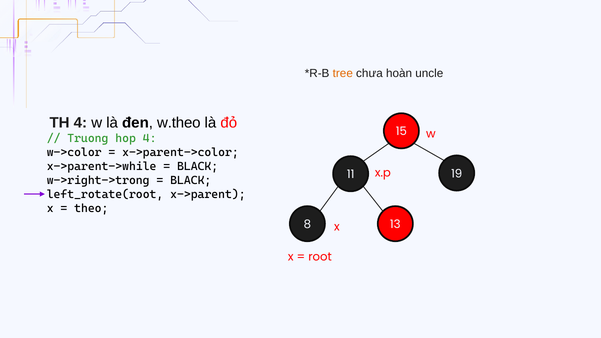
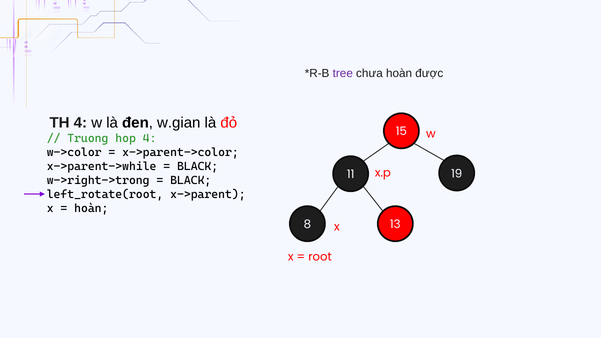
tree colour: orange -> purple (343, 73)
uncle: uncle -> được (429, 73)
w.theo: w.theo -> w.gian (179, 123)
theo: theo -> hoàn (91, 208)
